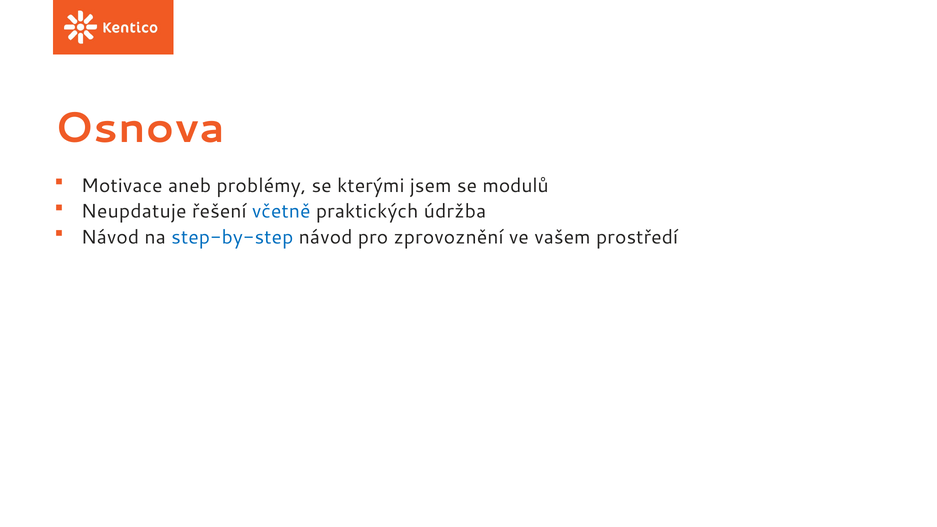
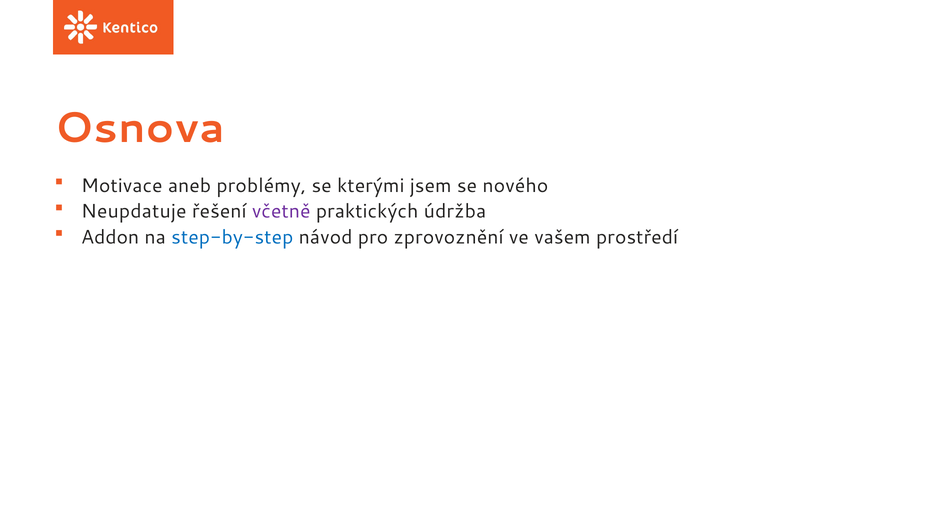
modulů: modulů -> nového (515, 186)
včetně colour: blue -> purple (281, 211)
Návod: Návod -> Addon (110, 237)
